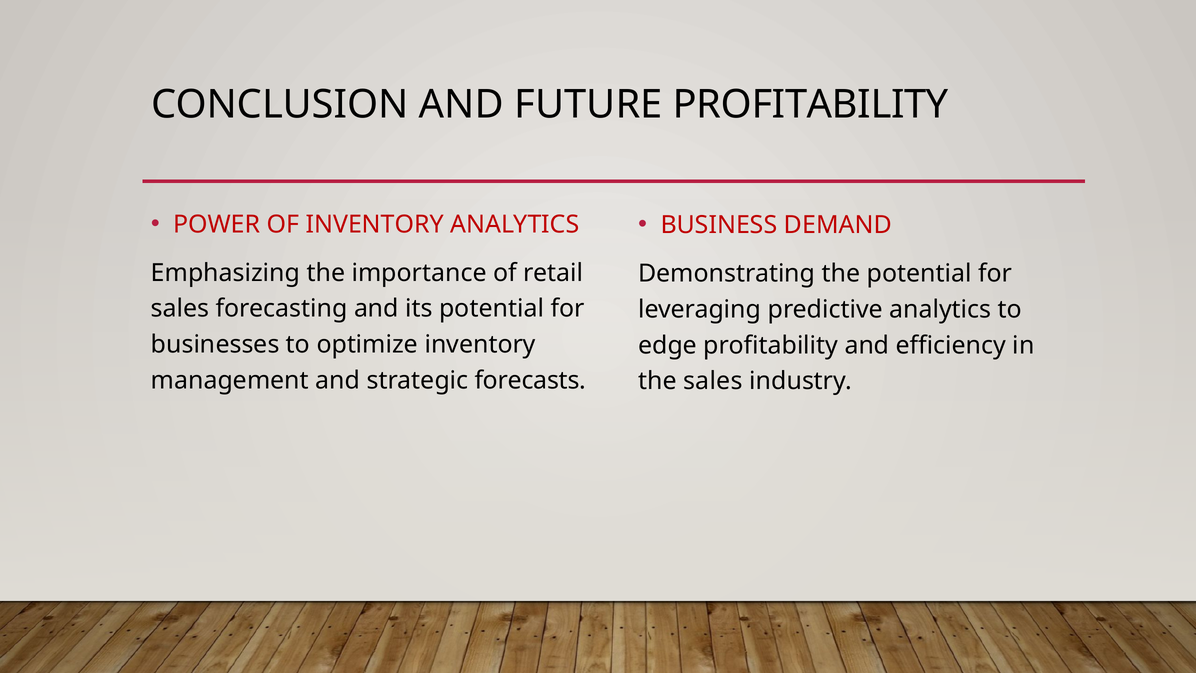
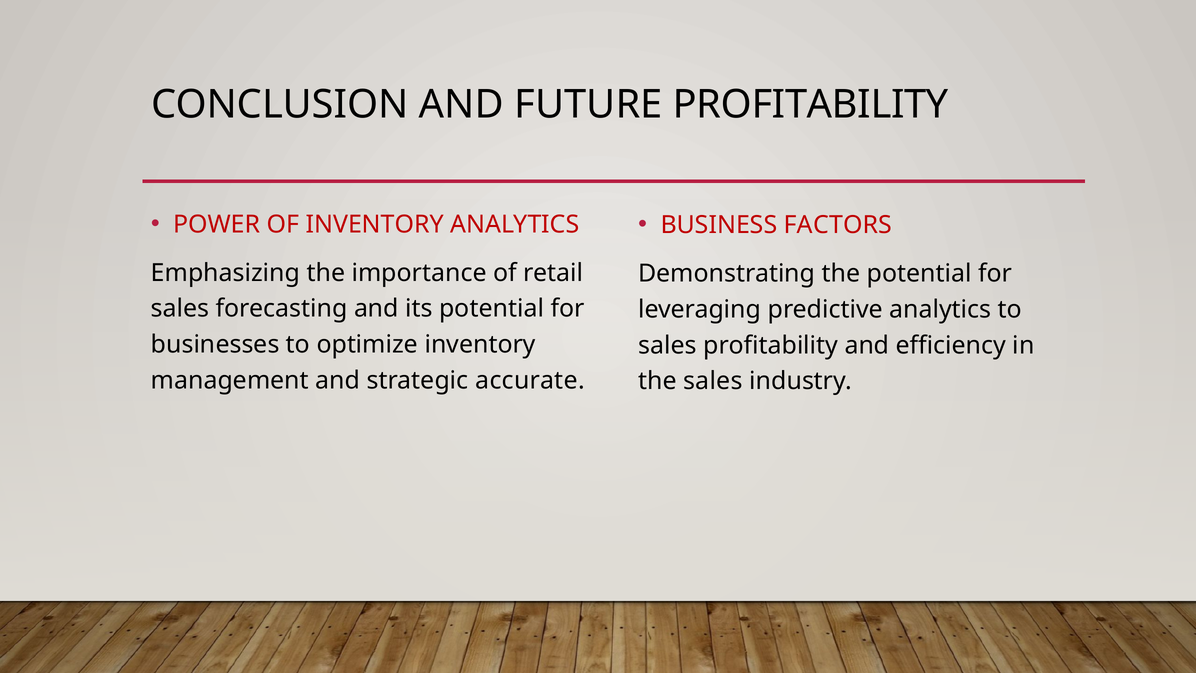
DEMAND: DEMAND -> FACTORS (838, 225)
edge: edge -> sales (667, 345)
forecasts: forecasts -> accurate (530, 380)
